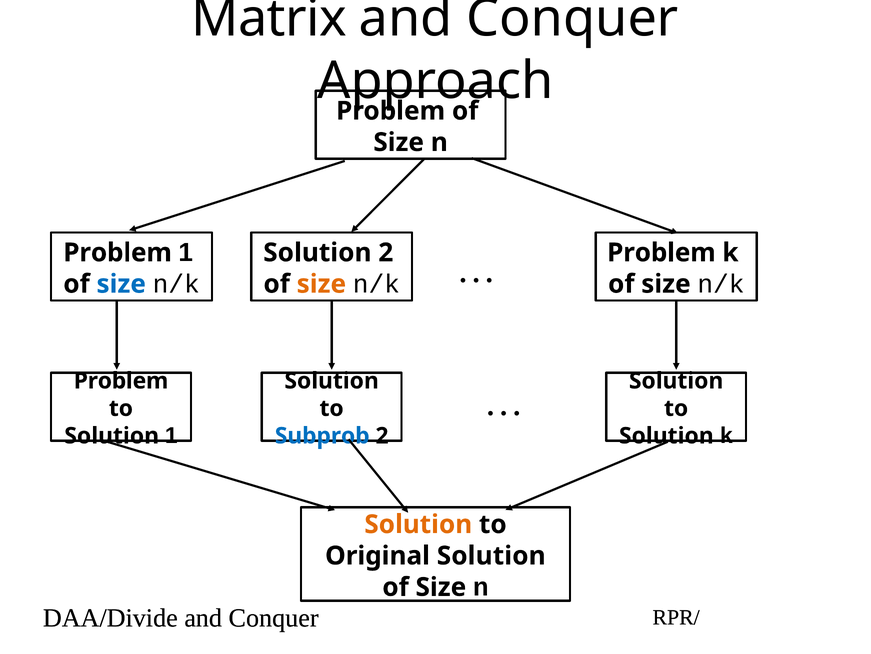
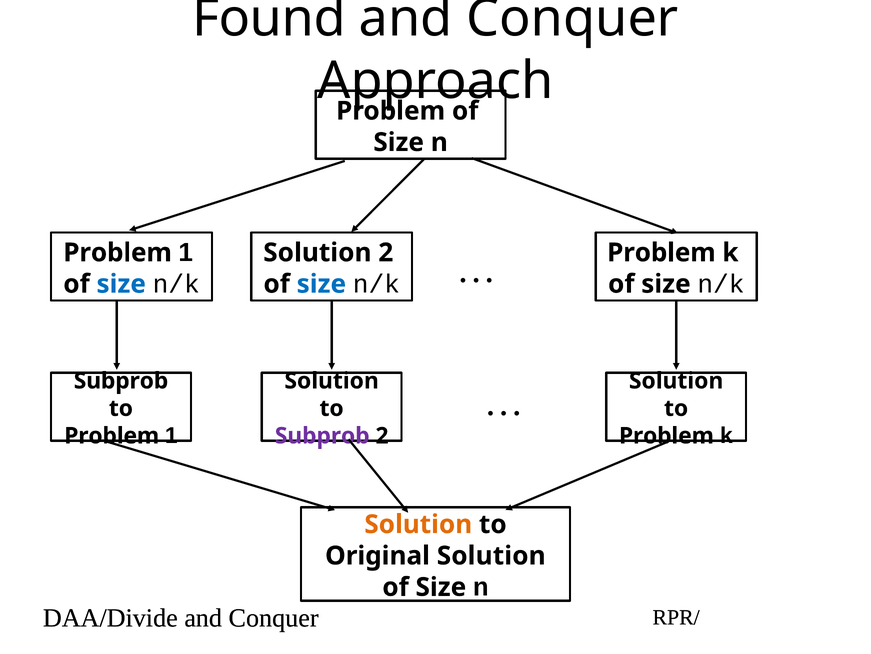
Matrix: Matrix -> Found (269, 18)
size colour: orange -> blue (321, 284)
Problem: Problem -> Subprob (121, 380)
Solution: Solution -> Problem (112, 435)
Subprob colour: blue -> purple (322, 435)
Solution: Solution -> Problem (666, 435)
